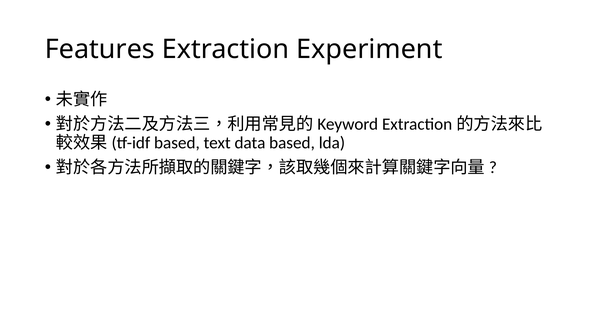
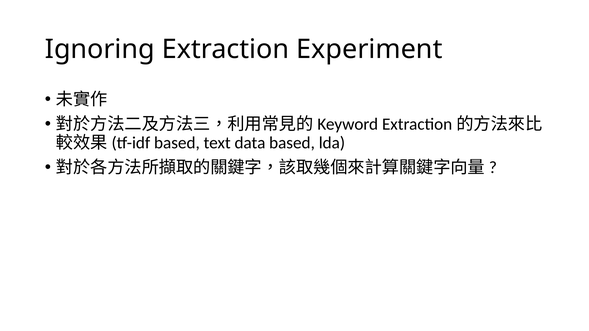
Features: Features -> Ignoring (100, 49)
